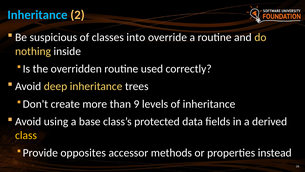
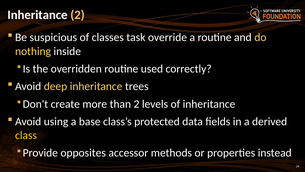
Inheritance colour: light blue -> white (37, 15)
into: into -> task (136, 37)
than 9: 9 -> 2 (136, 104)
